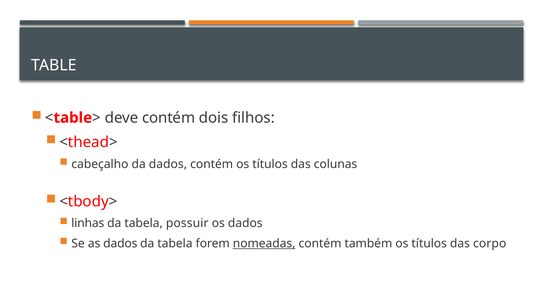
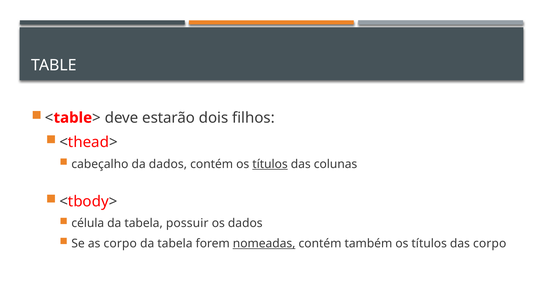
deve contém: contém -> estarão (169, 118)
títulos underline: none -> present (270, 164)
linhas: linhas -> célula (88, 224)
as dados: dados -> corpo (120, 244)
